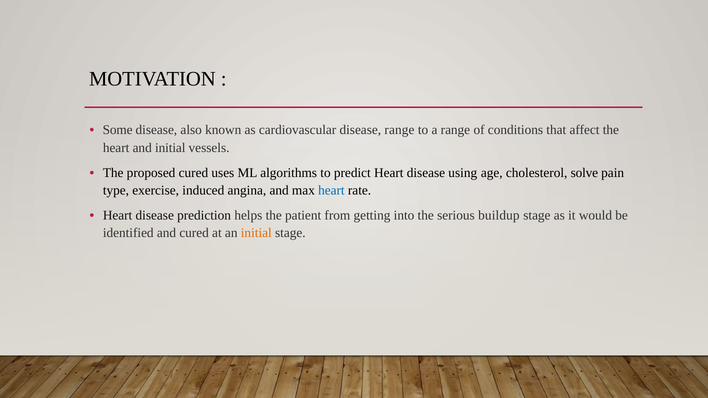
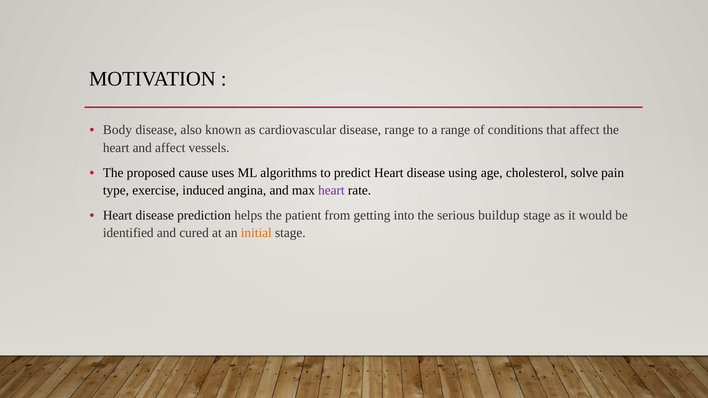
Some: Some -> Body (118, 130)
and initial: initial -> affect (170, 148)
proposed cured: cured -> cause (193, 173)
heart colour: blue -> purple (331, 190)
